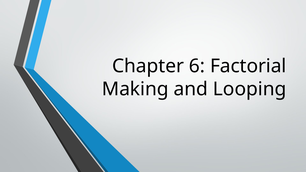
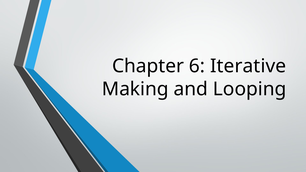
Factorial: Factorial -> Iterative (248, 66)
